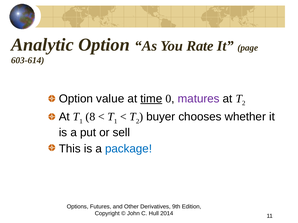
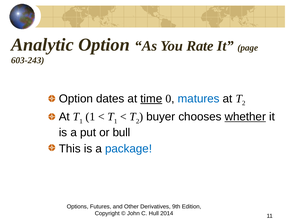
603-614: 603-614 -> 603-243 (28, 60)
value: value -> dates (110, 99)
matures colour: purple -> blue (199, 99)
8: 8 -> 1 (90, 117)
whether underline: none -> present (245, 117)
sell: sell -> bull (122, 133)
